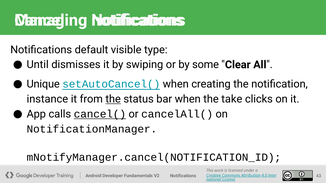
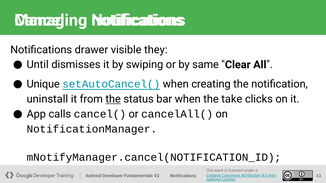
default: default -> drawer (91, 50)
type: type -> they (156, 50)
some: some -> same (206, 65)
instance: instance -> uninstall (47, 99)
cancel( underline: present -> none (100, 114)
